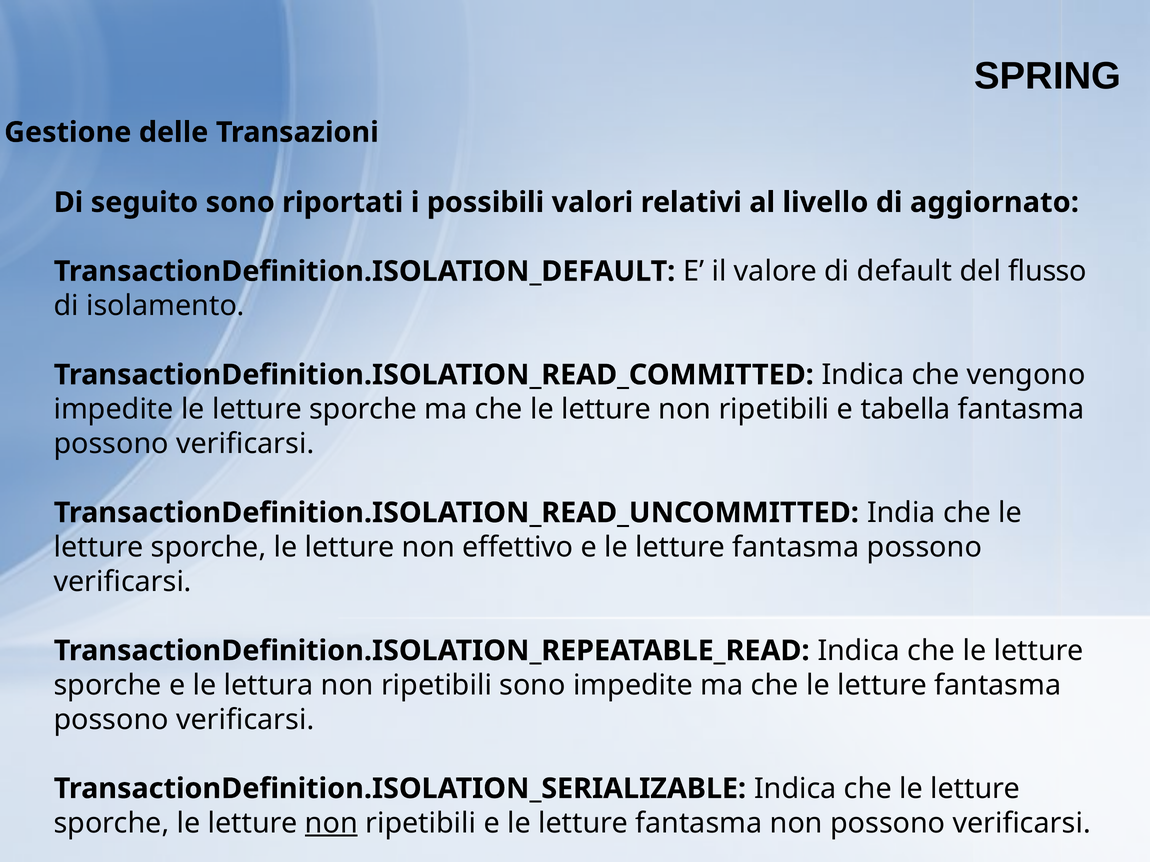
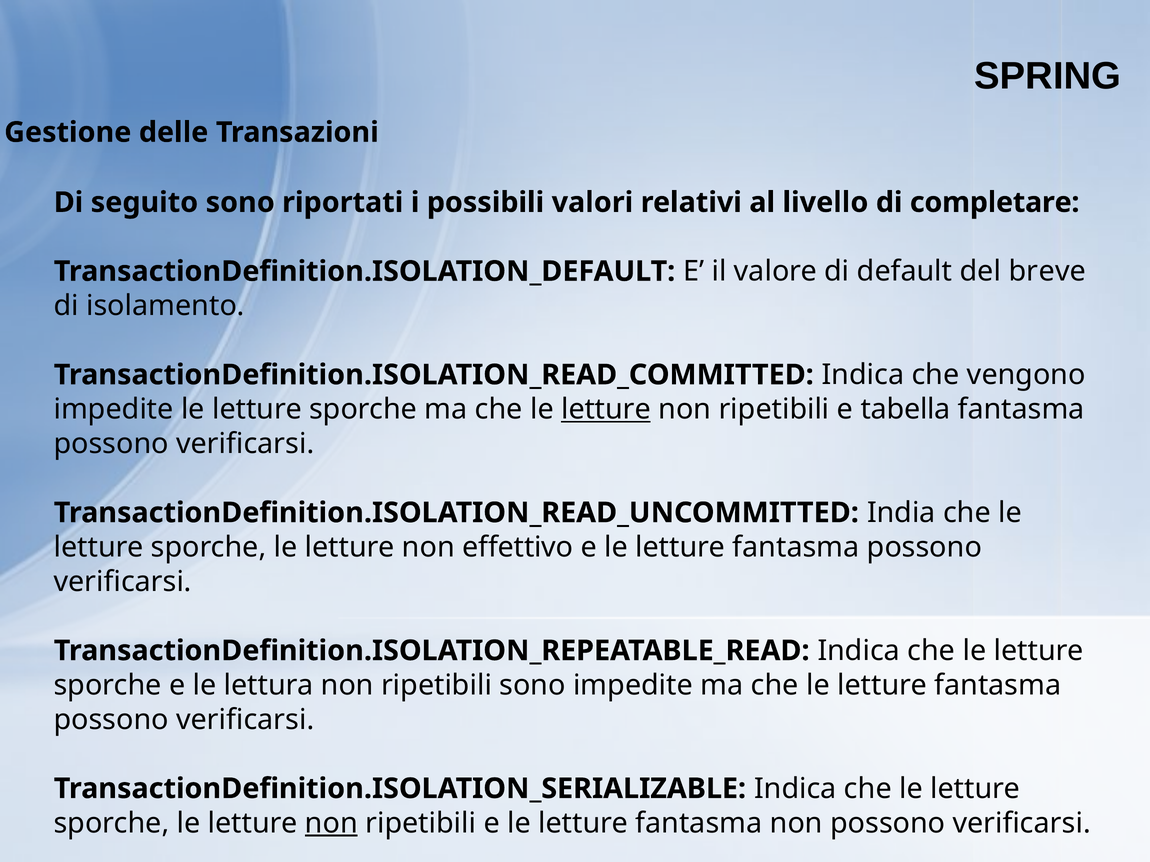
aggiornato: aggiornato -> completare (995, 203)
flusso: flusso -> breve (1047, 272)
letture underline: none -> present (606, 410)
